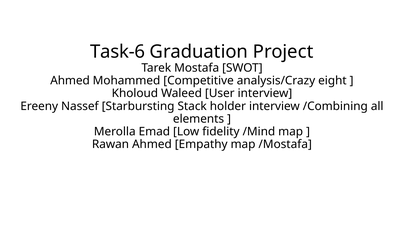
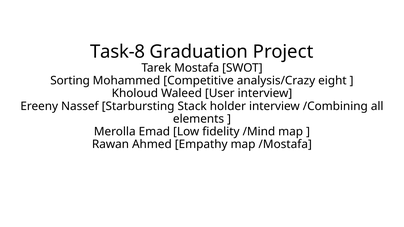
Task-6: Task-6 -> Task-8 (118, 52)
Ahmed: Ahmed -> Sorting (70, 81)
